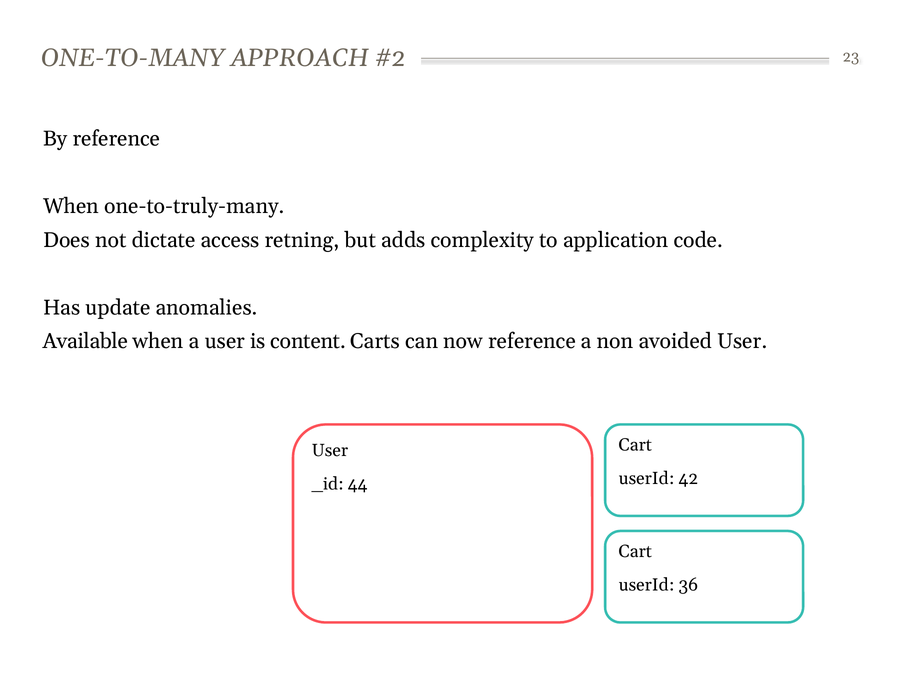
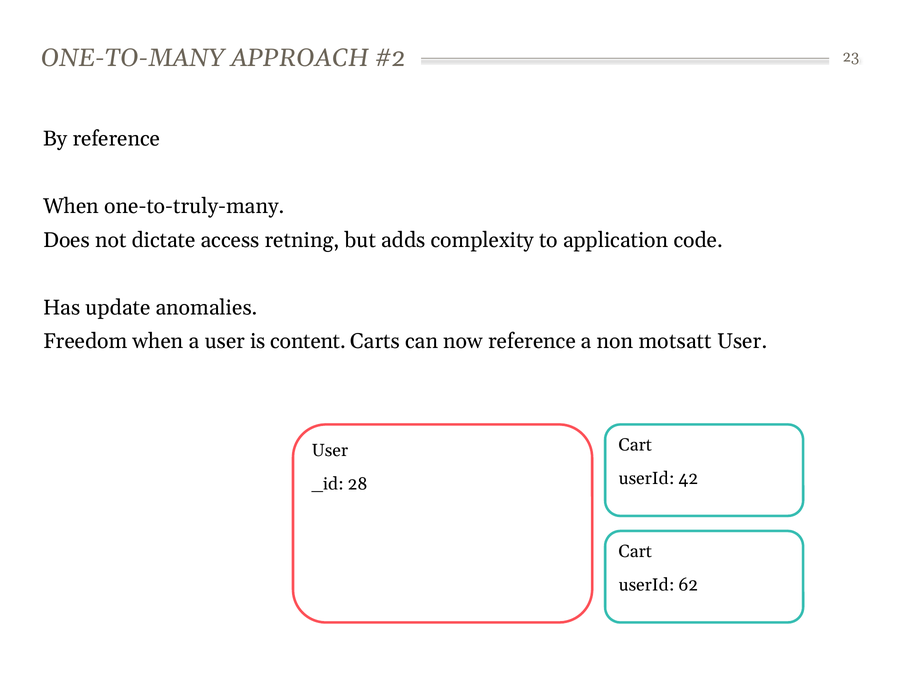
Available: Available -> Freedom (85, 341)
avoided: avoided -> motsatt (675, 341)
44: 44 -> 28 (358, 484)
36: 36 -> 62 (688, 585)
